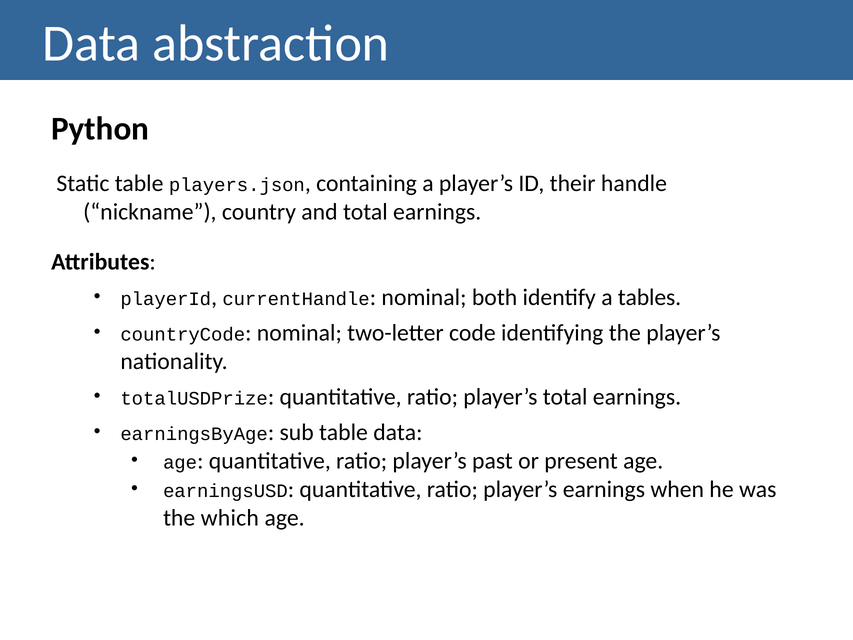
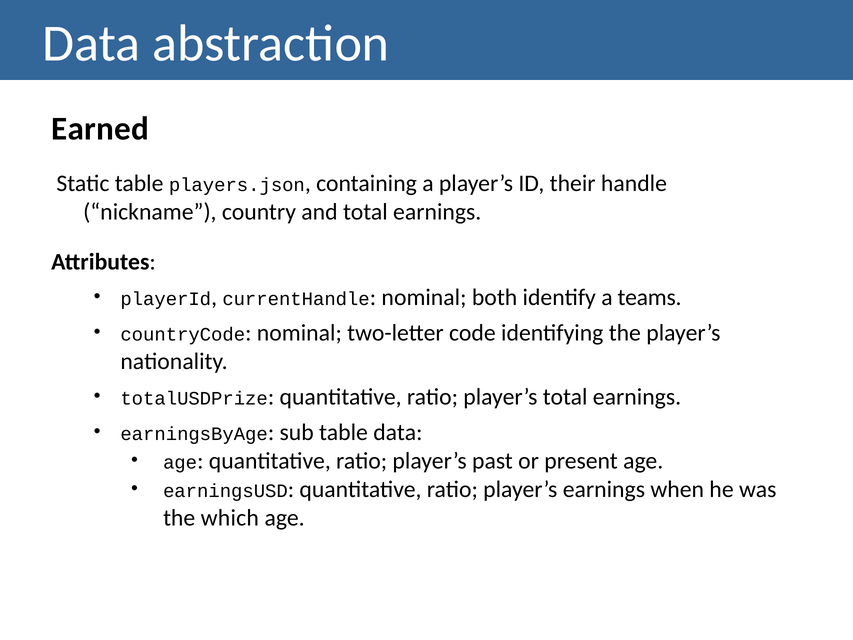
Python: Python -> Earned (100, 129)
tables: tables -> teams (650, 297)
